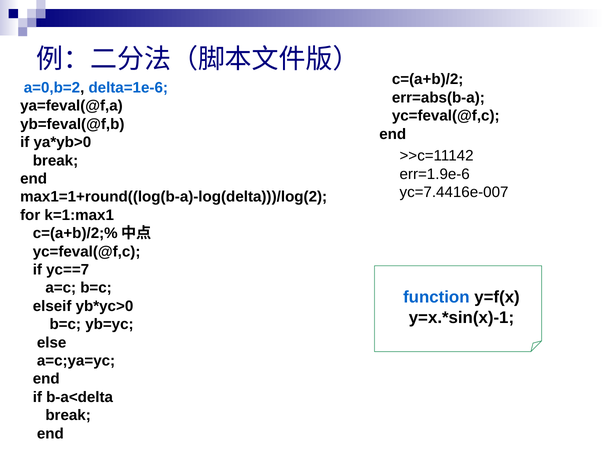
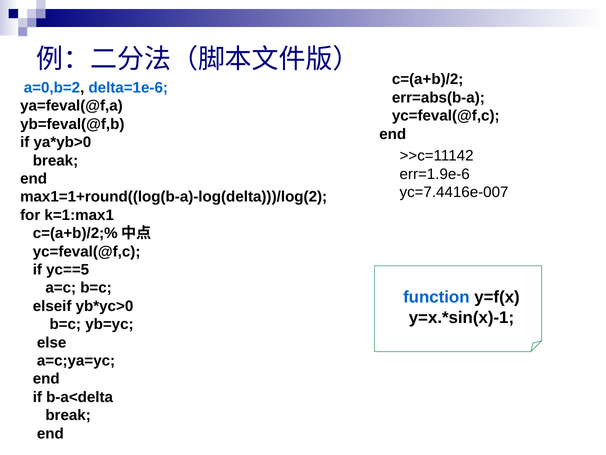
yc==7: yc==7 -> yc==5 (68, 269)
